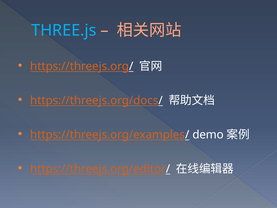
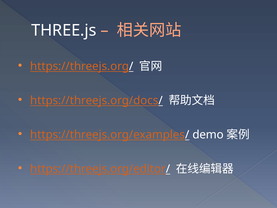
THREE.js colour: light blue -> white (64, 30)
